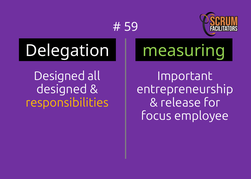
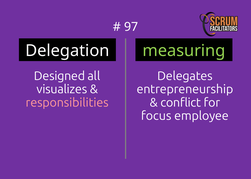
59: 59 -> 97 (131, 27)
Important: Important -> Delegates (185, 76)
designed: designed -> visualizes (62, 89)
responsibilities colour: yellow -> pink (67, 103)
release: release -> conflict (181, 103)
